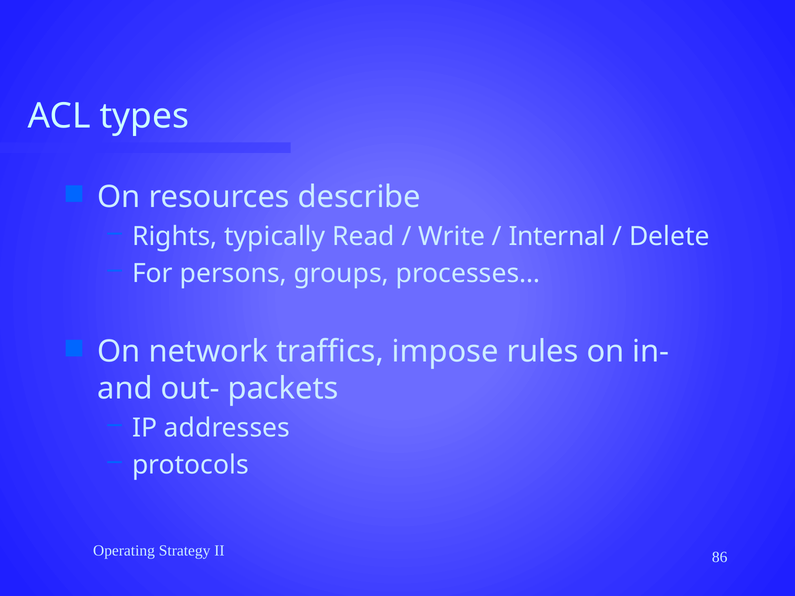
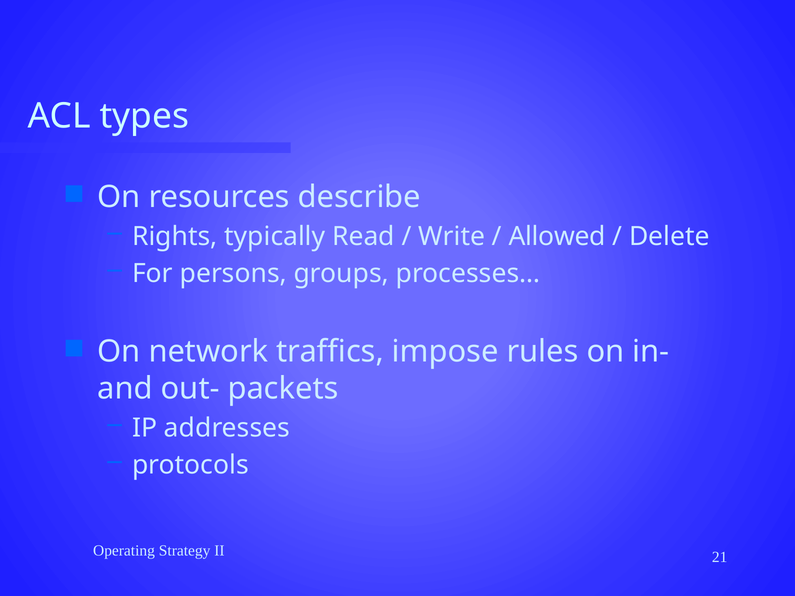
Internal: Internal -> Allowed (557, 236)
86: 86 -> 21 (720, 558)
